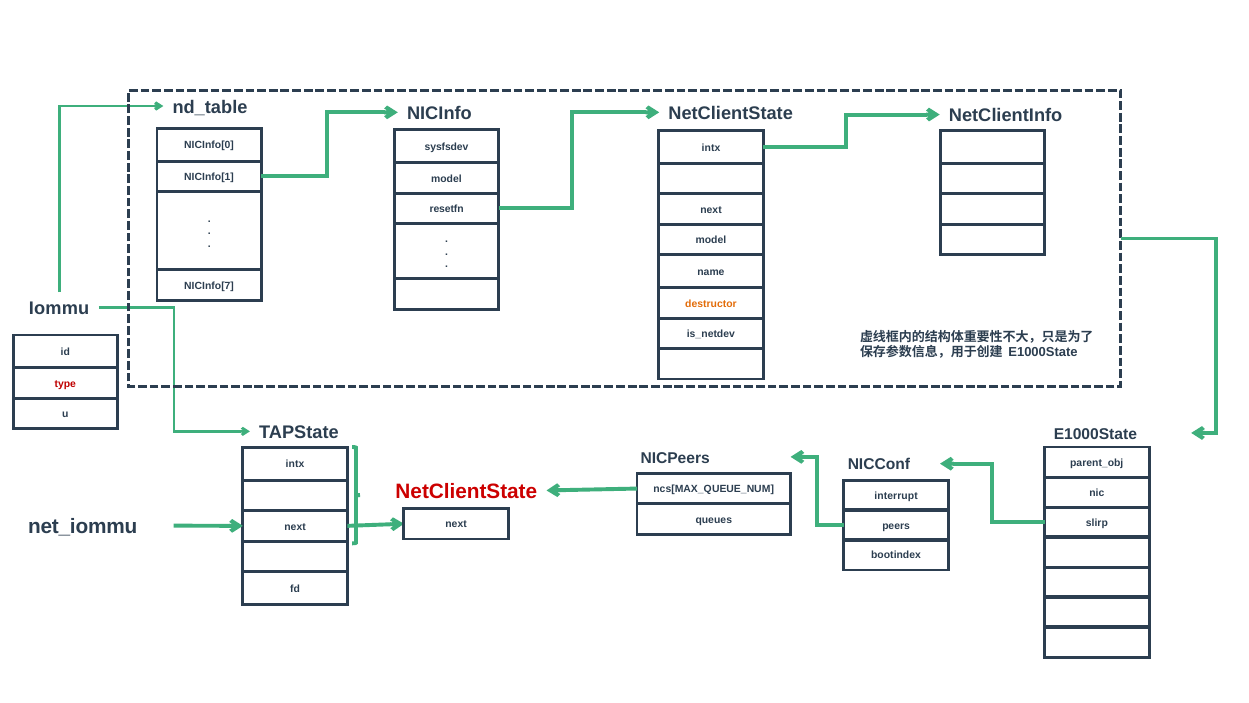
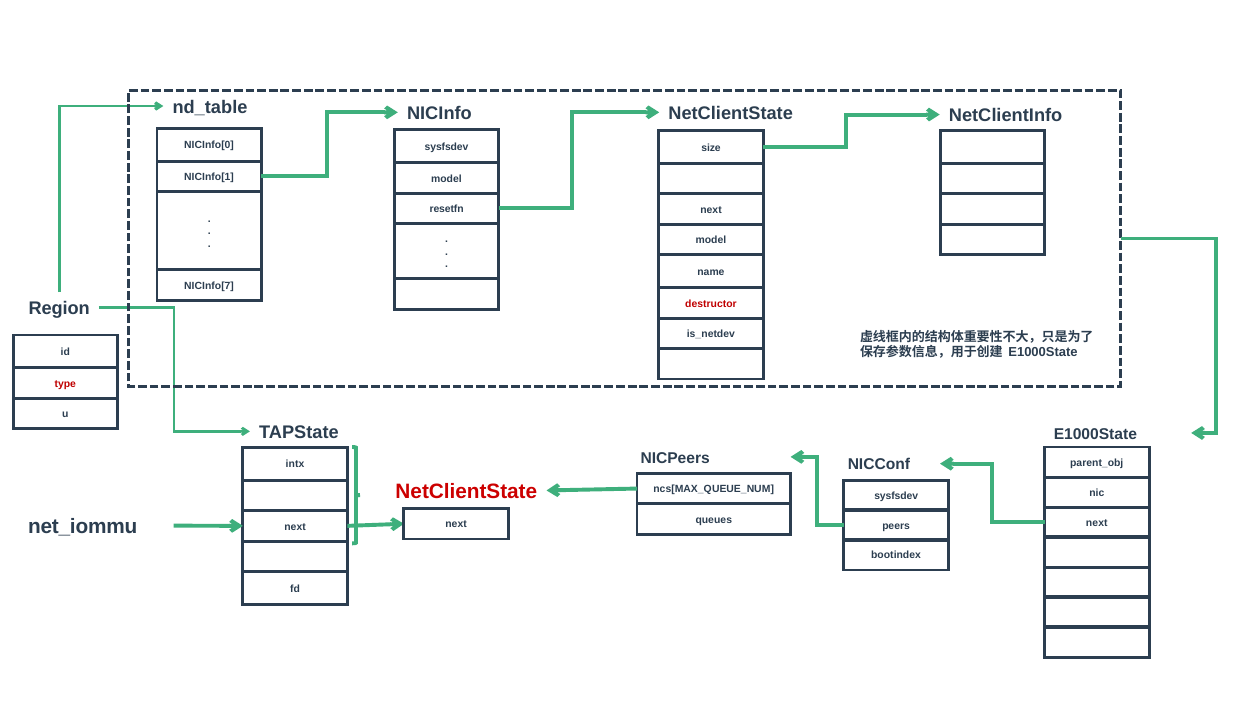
intx: intx -> size (711, 148)
destructor colour: orange -> red (711, 303)
Iommu: Iommu -> Region (59, 309)
interrupt: interrupt -> sysfsdev (896, 496)
slirp: slirp -> next (1097, 523)
